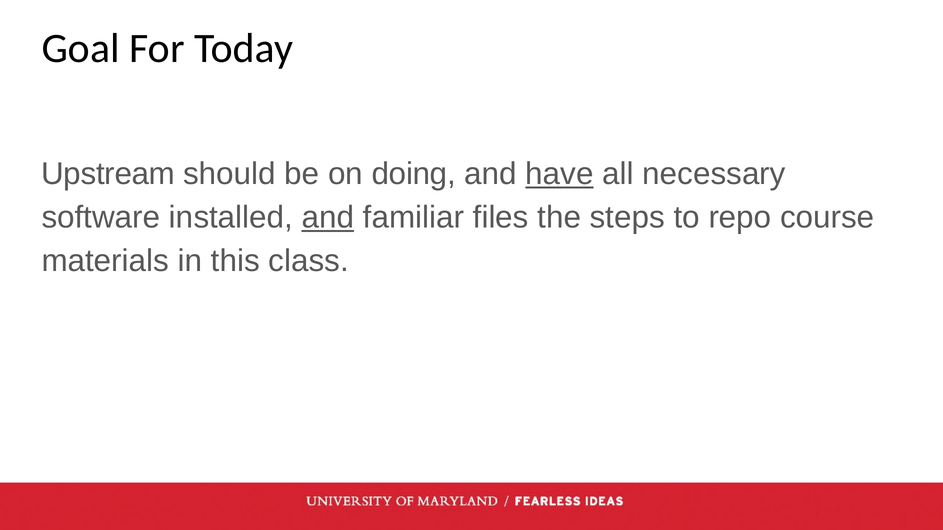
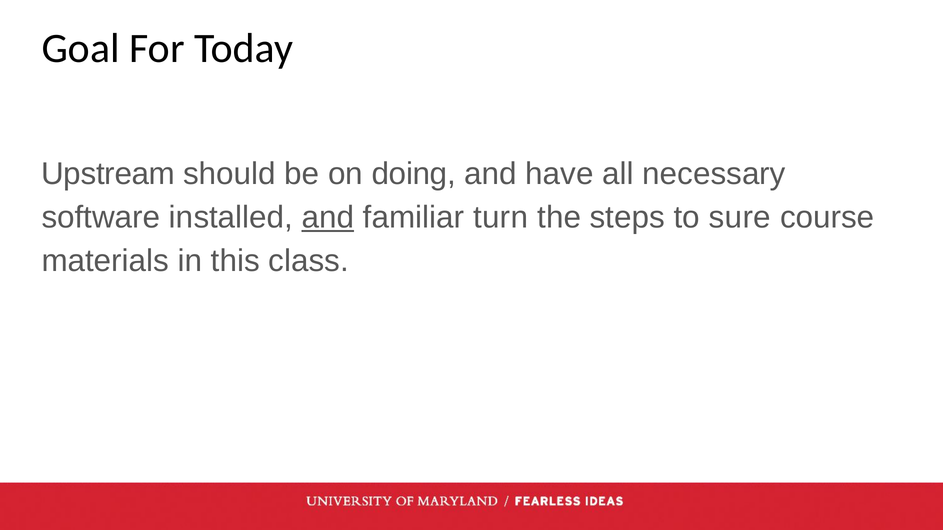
have underline: present -> none (559, 174)
files: files -> turn (501, 218)
repo: repo -> sure (740, 218)
